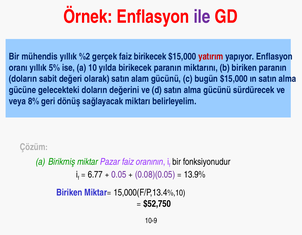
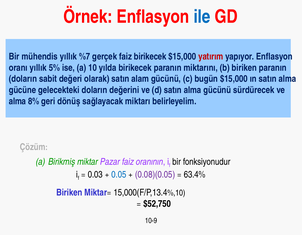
ile colour: purple -> blue (202, 17)
%2: %2 -> %7 (85, 56)
veya: veya -> alma (17, 101)
6.77: 6.77 -> 0.03 (95, 174)
0.05 colour: purple -> blue (119, 174)
13.9%: 13.9% -> 63.4% (195, 174)
